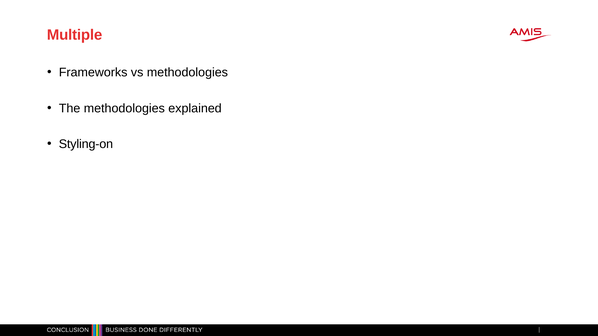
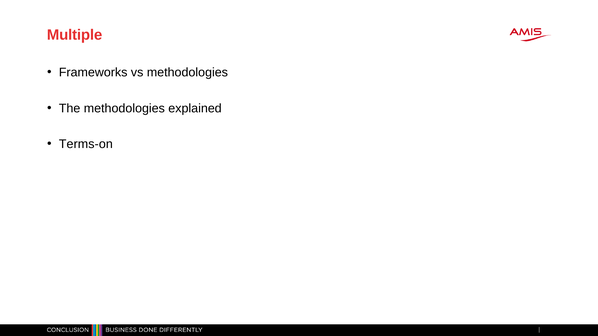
Styling-on: Styling-on -> Terms-on (86, 144)
